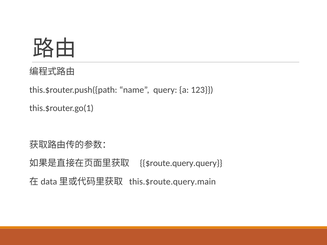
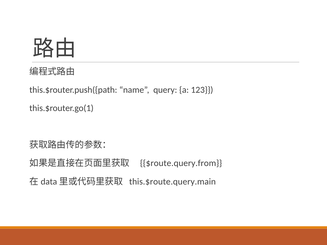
$route.query.query: $route.query.query -> $route.query.from (181, 163)
